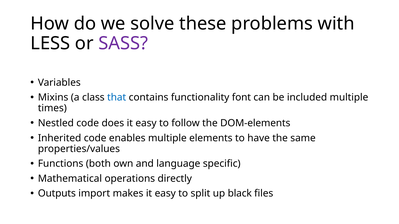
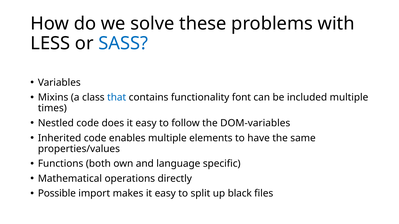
SASS colour: purple -> blue (123, 43)
DOM-elements: DOM-elements -> DOM-variables (255, 123)
Outputs: Outputs -> Possible (57, 194)
